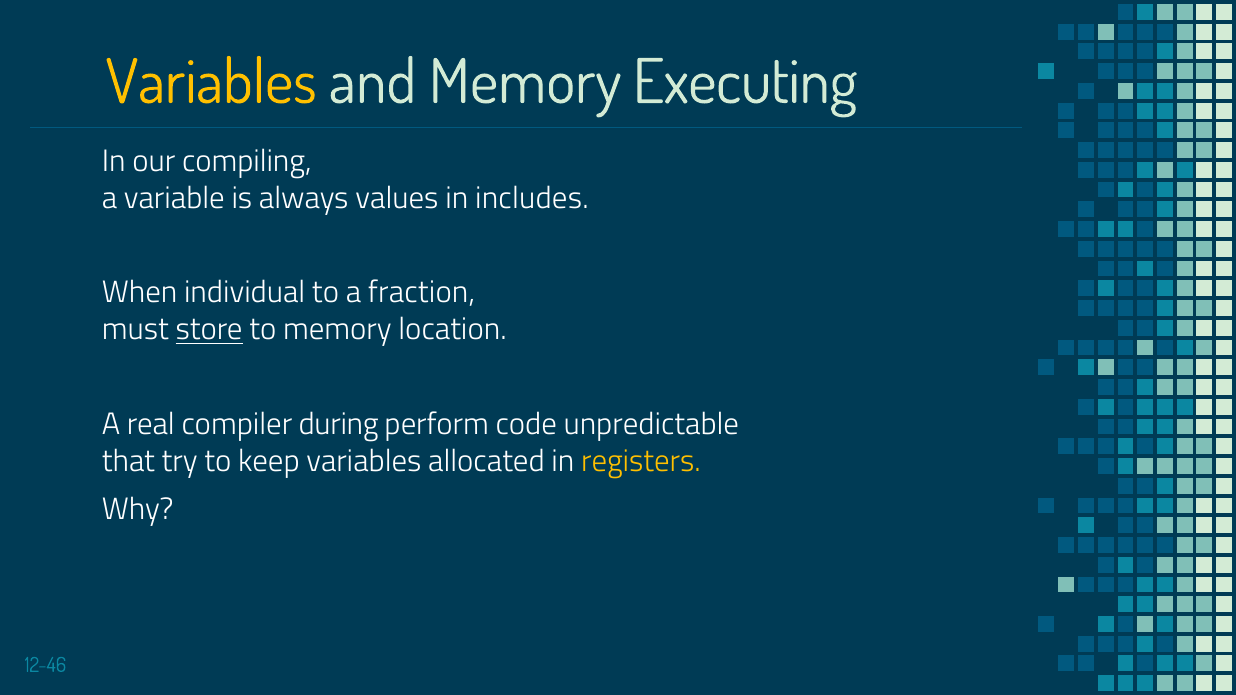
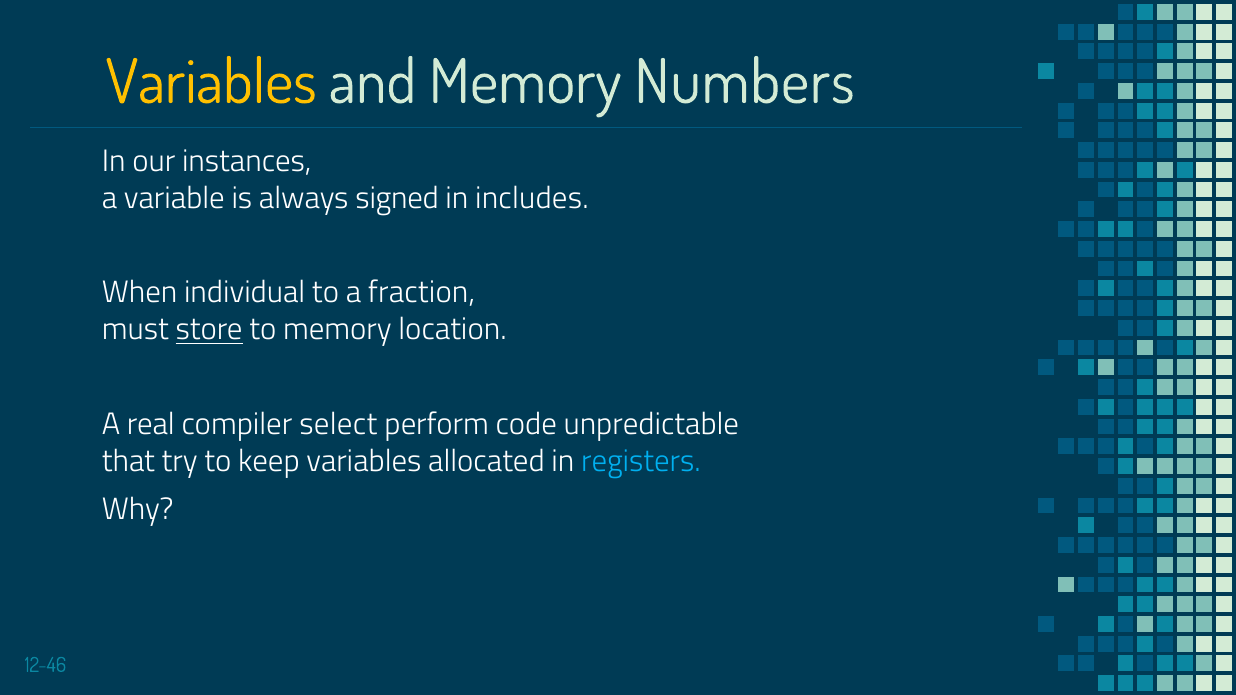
Executing: Executing -> Numbers (744, 83)
compiling: compiling -> instances (247, 161)
values: values -> signed (397, 198)
during: during -> select (338, 425)
registers colour: yellow -> light blue (641, 462)
